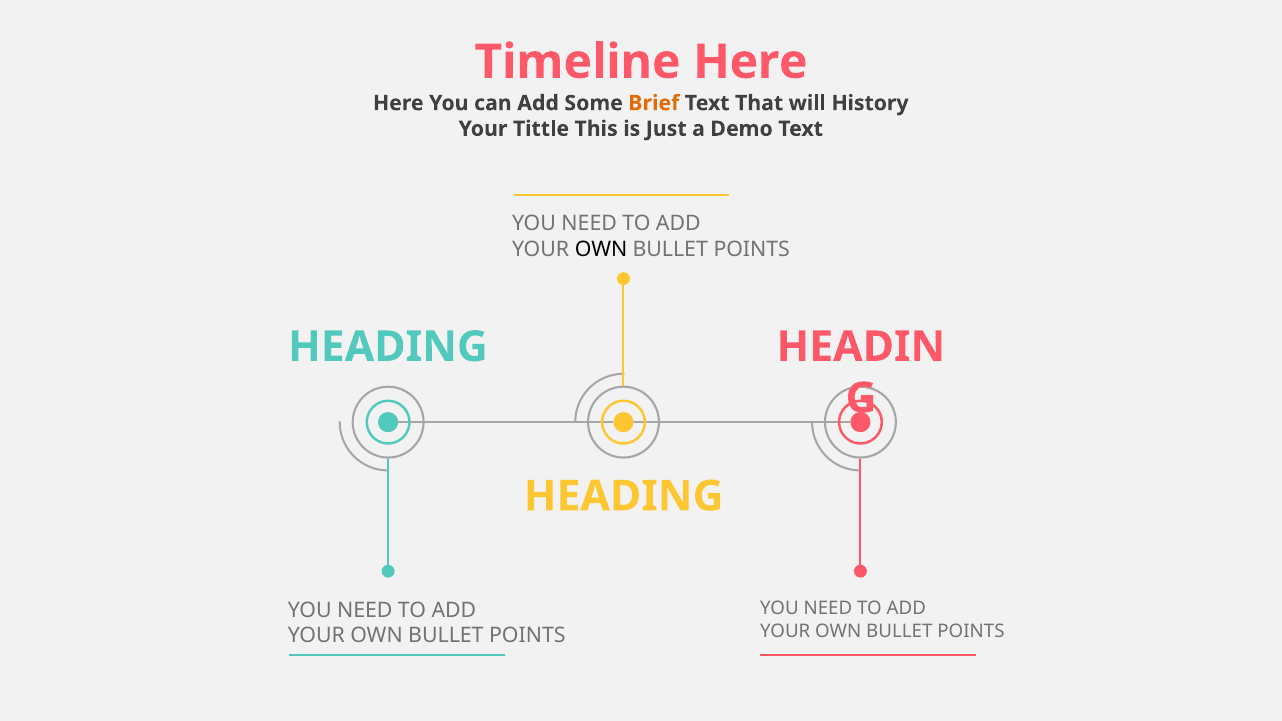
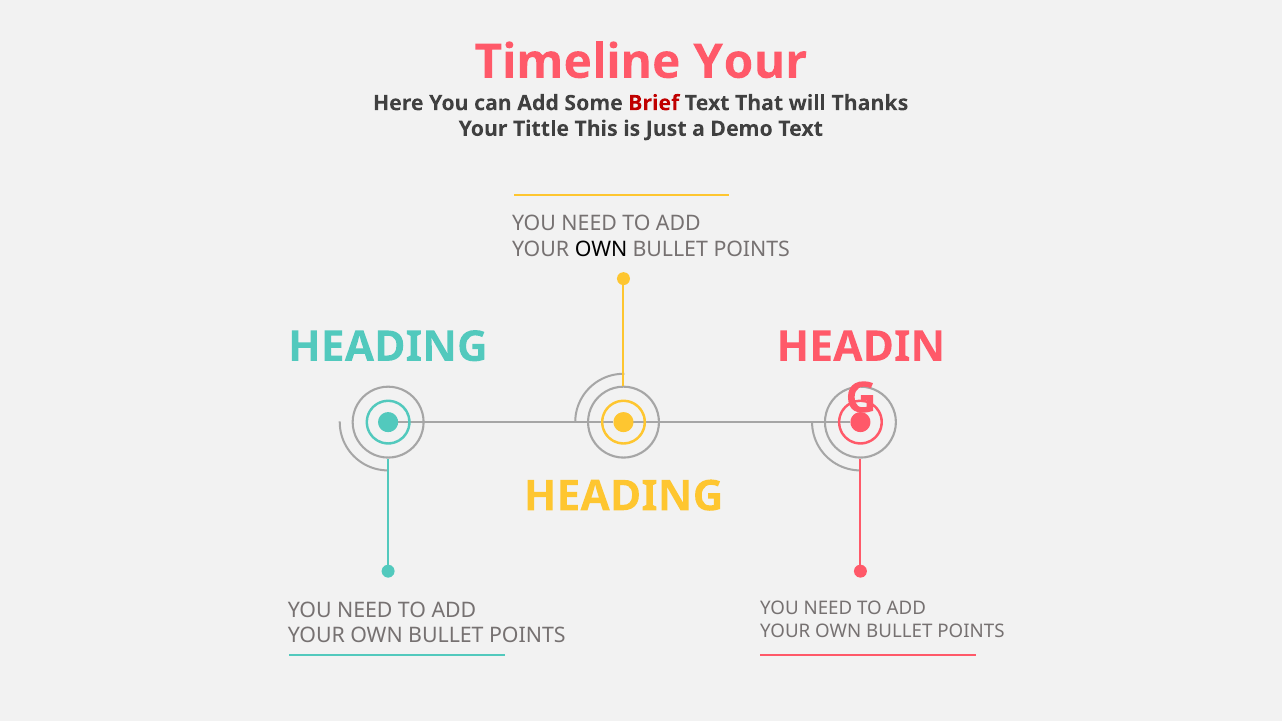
Timeline Here: Here -> Your (750, 62)
Brief colour: orange -> red (654, 103)
History: History -> Thanks (870, 103)
